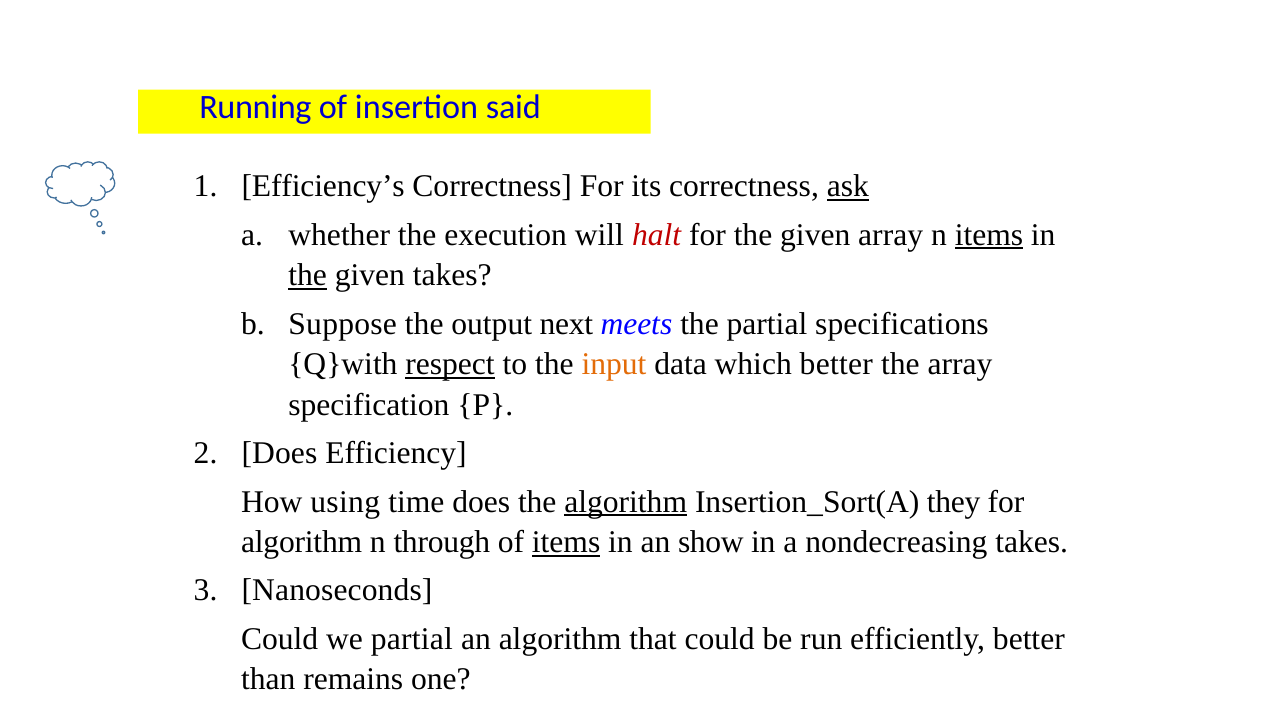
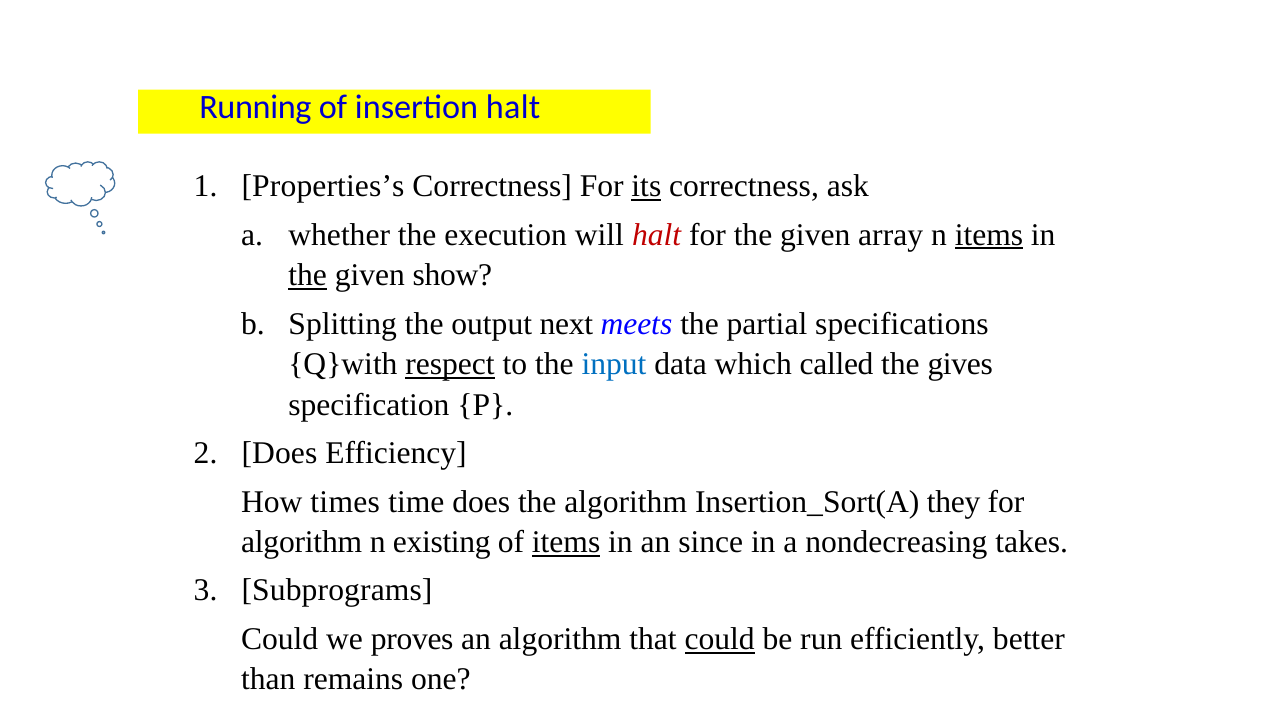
insertion said: said -> halt (513, 107)
Efficiency’s: Efficiency’s -> Properties’s (323, 187)
its underline: none -> present (646, 187)
ask underline: present -> none (848, 187)
given takes: takes -> show (452, 276)
Suppose: Suppose -> Splitting (343, 324)
input colour: orange -> blue (614, 365)
which better: better -> called (837, 365)
the array: array -> gives (960, 365)
using: using -> times (345, 502)
algorithm underline: present -> none (626, 502)
through: through -> existing (442, 542)
show: show -> since (711, 542)
Nanoseconds: Nanoseconds -> Subprograms (337, 591)
we partial: partial -> proves (412, 639)
could underline: none -> present (720, 639)
